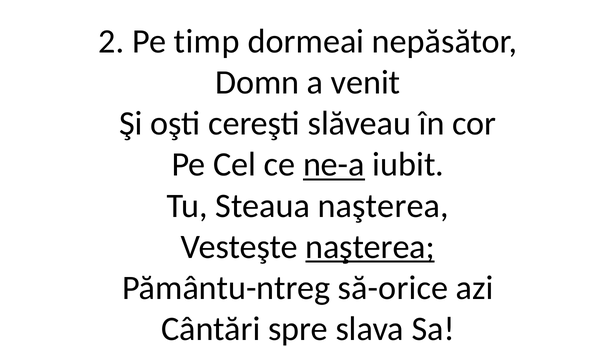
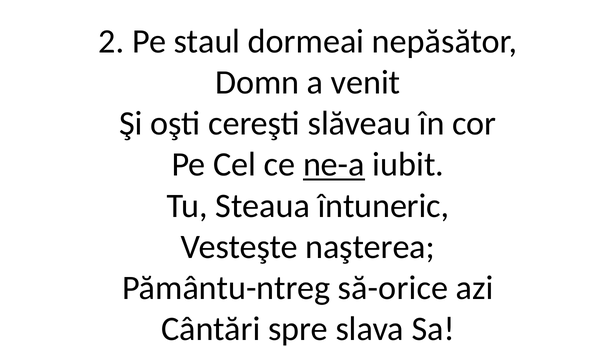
timp: timp -> staul (207, 41)
Steaua naşterea: naşterea -> întuneric (383, 205)
naşterea underline: present -> none (370, 246)
